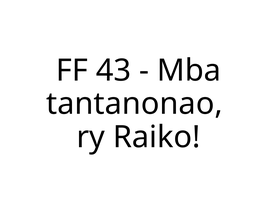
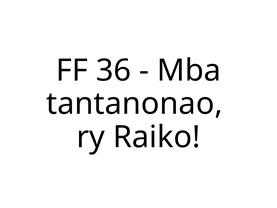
43: 43 -> 36 (113, 70)
